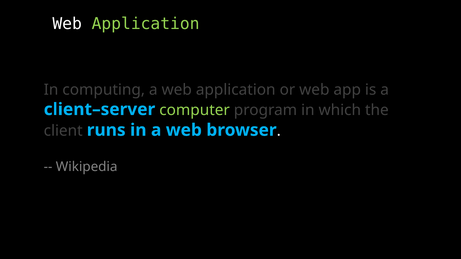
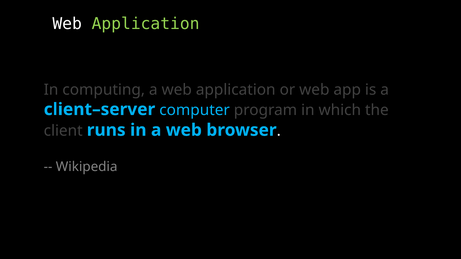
computer colour: light green -> light blue (195, 110)
